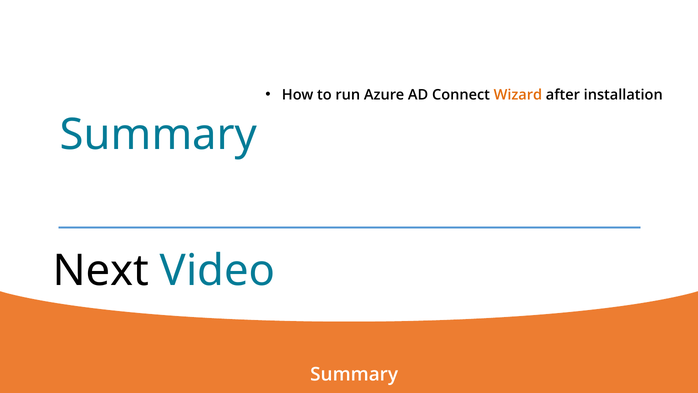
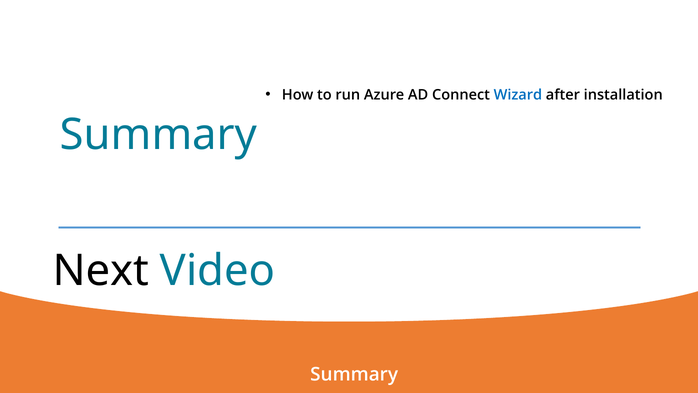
Wizard colour: orange -> blue (518, 95)
